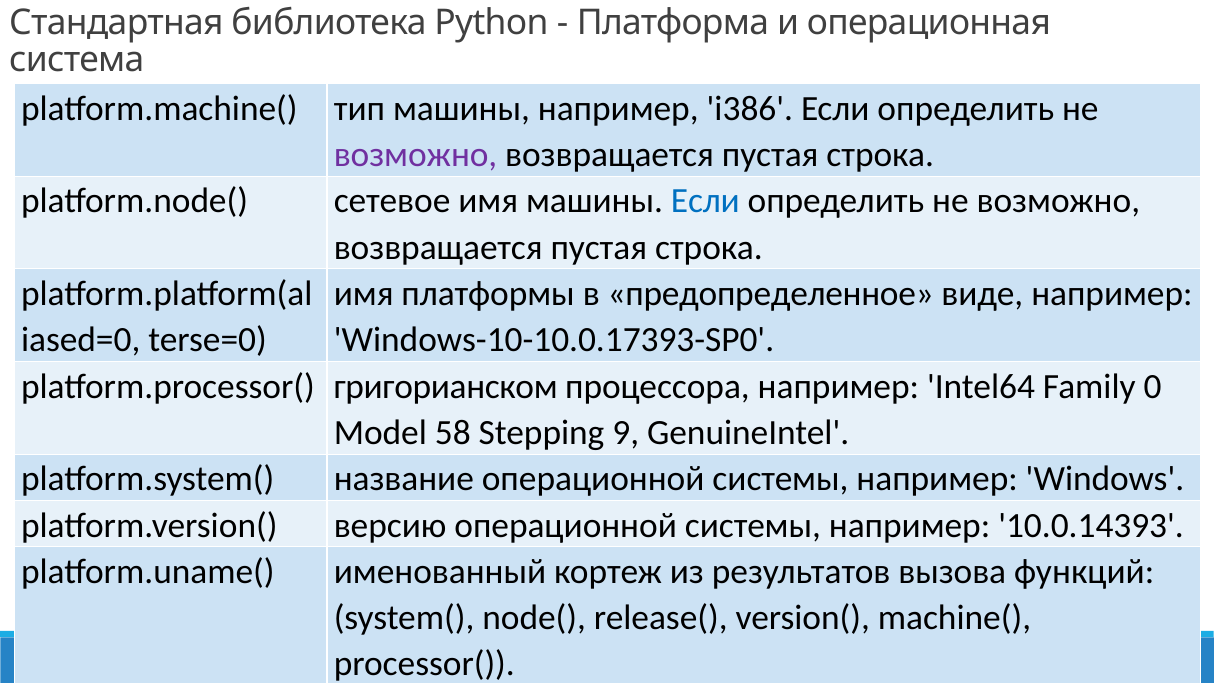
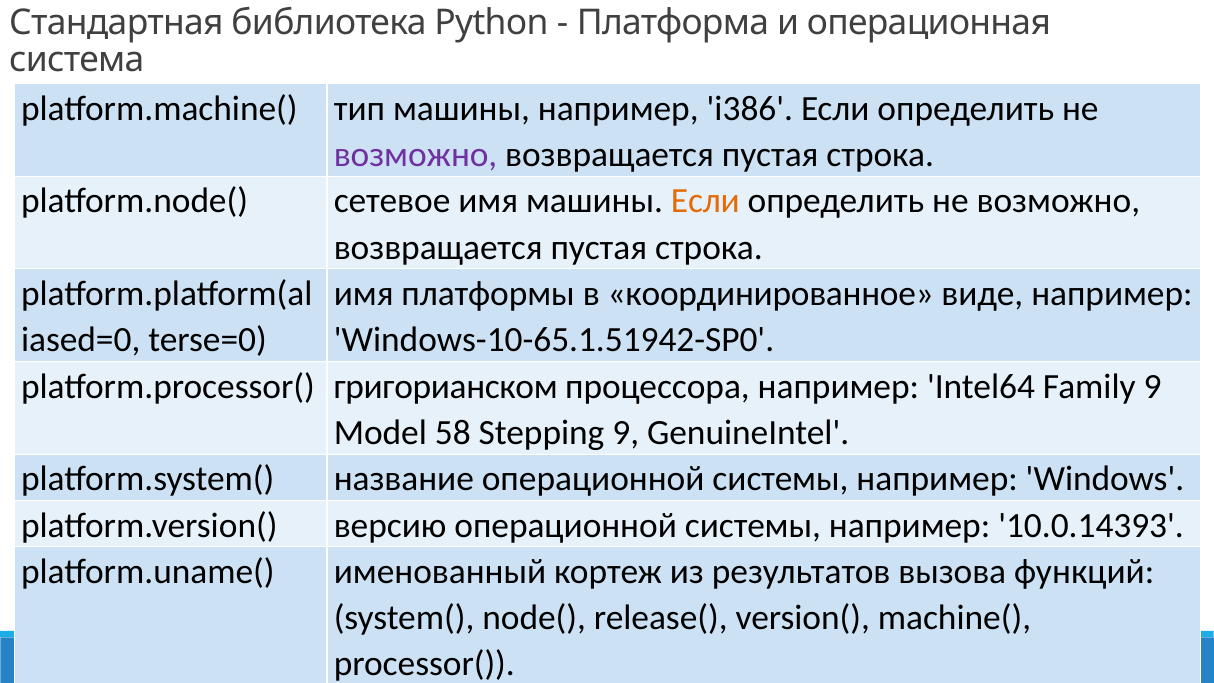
Если colour: blue -> orange (705, 201)
предопределенное: предопределенное -> координированное (771, 294)
Windows-10-10.0.17393-SP0: Windows-10-10.0.17393-SP0 -> Windows-10-65.1.51942-SP0 (554, 340)
Family 0: 0 -> 9 (1153, 386)
